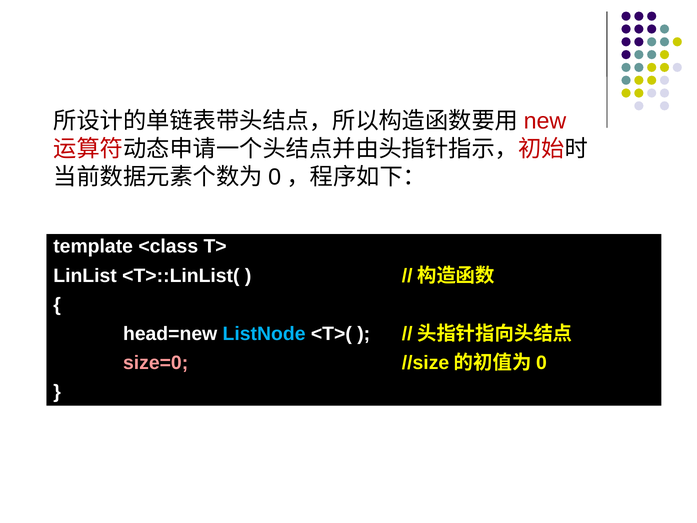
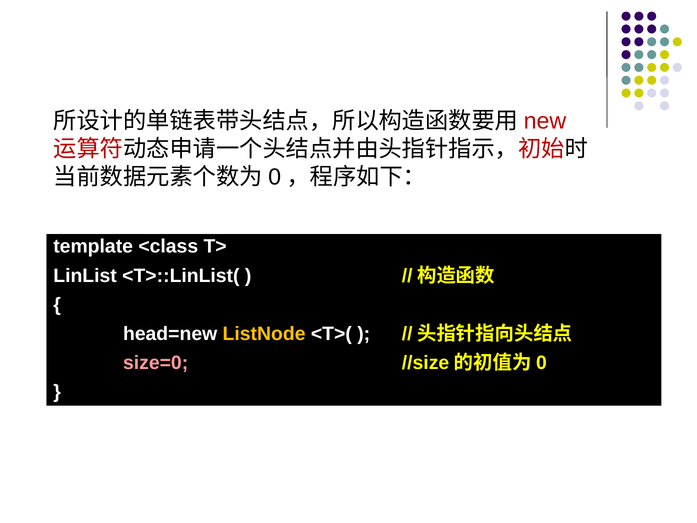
ListNode colour: light blue -> yellow (264, 334)
